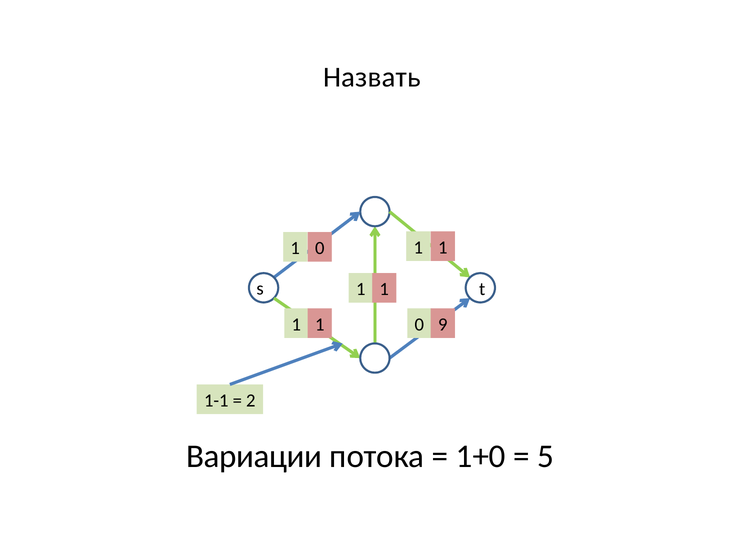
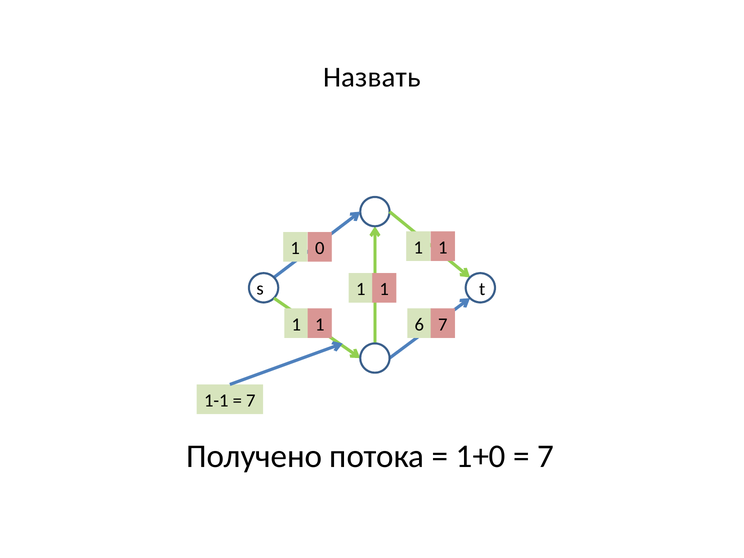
0: 0 -> 6 (419, 324)
1 9: 9 -> 7 (443, 324)
2: 2 -> 7 (251, 401)
Вариации: Вариации -> Получено (254, 456)
5: 5 -> 7 (546, 456)
